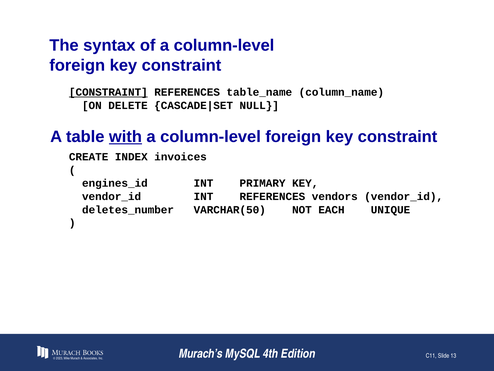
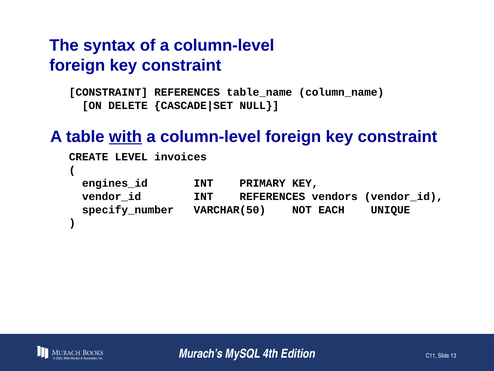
CONSTRAINT underline: present -> none (108, 92)
INDEX: INDEX -> LEVEL (131, 157)
deletes_number: deletes_number -> specify_number (128, 209)
